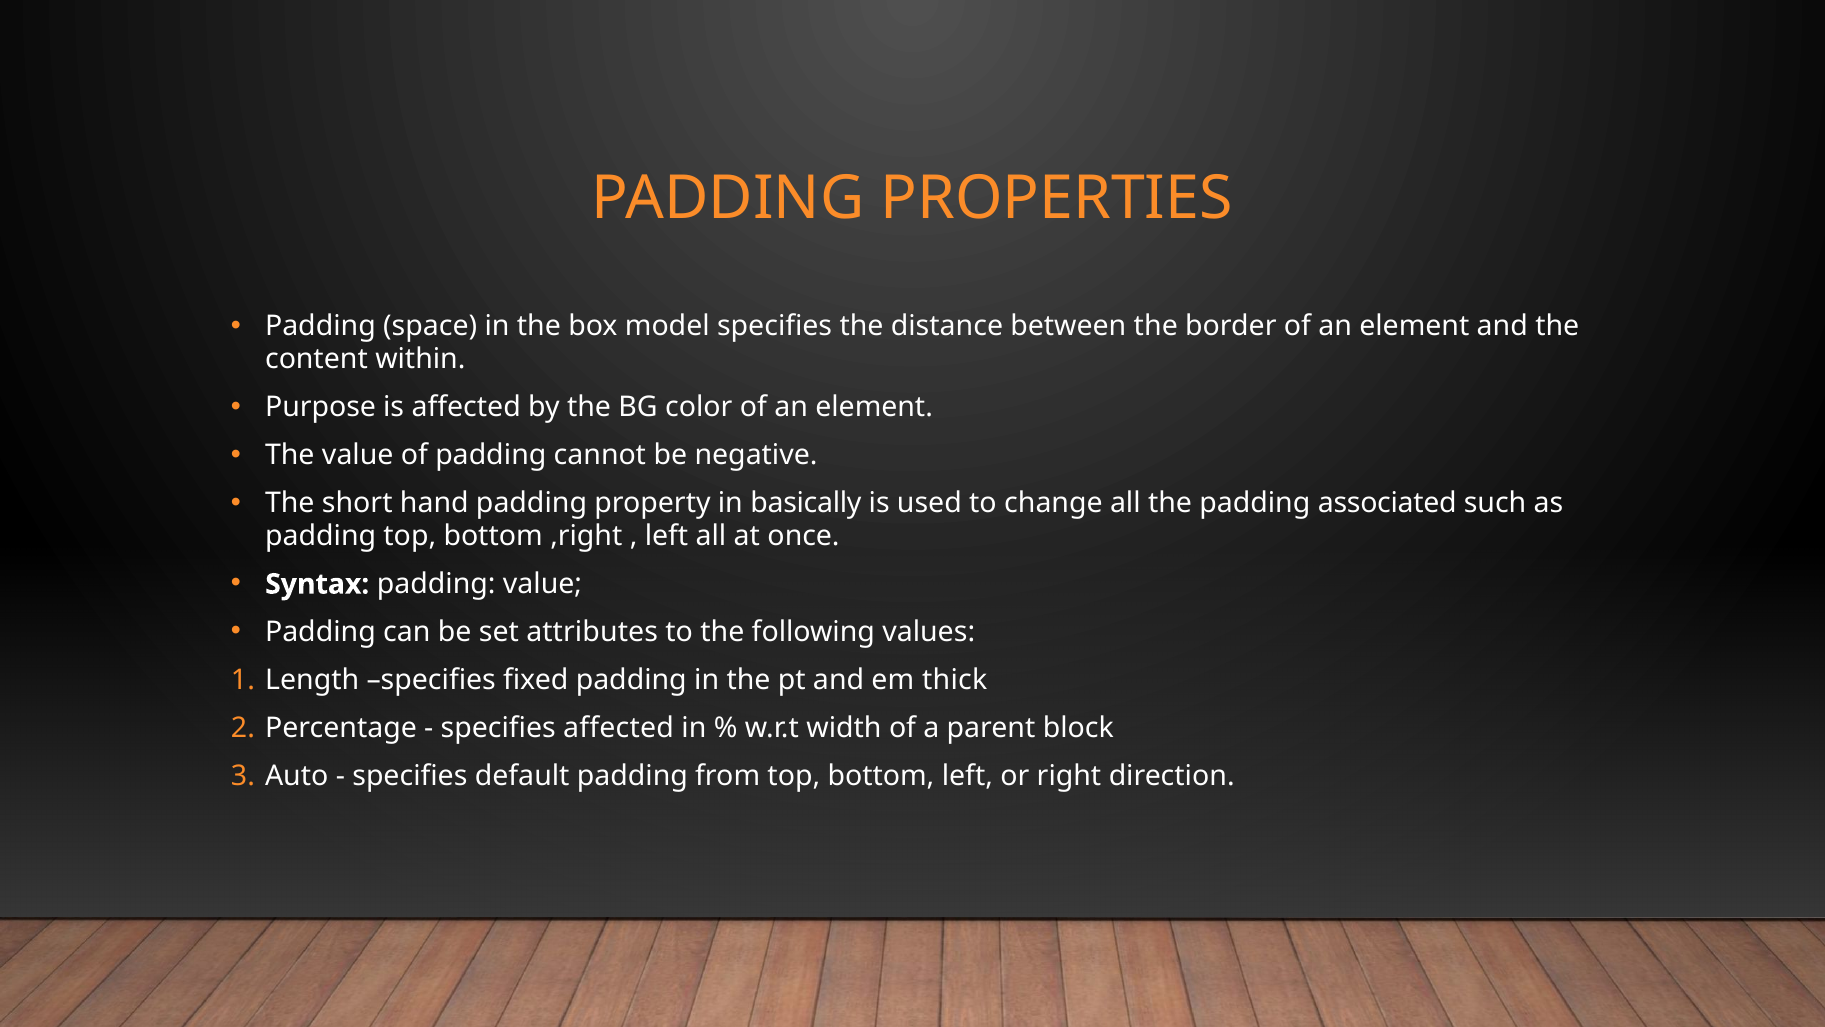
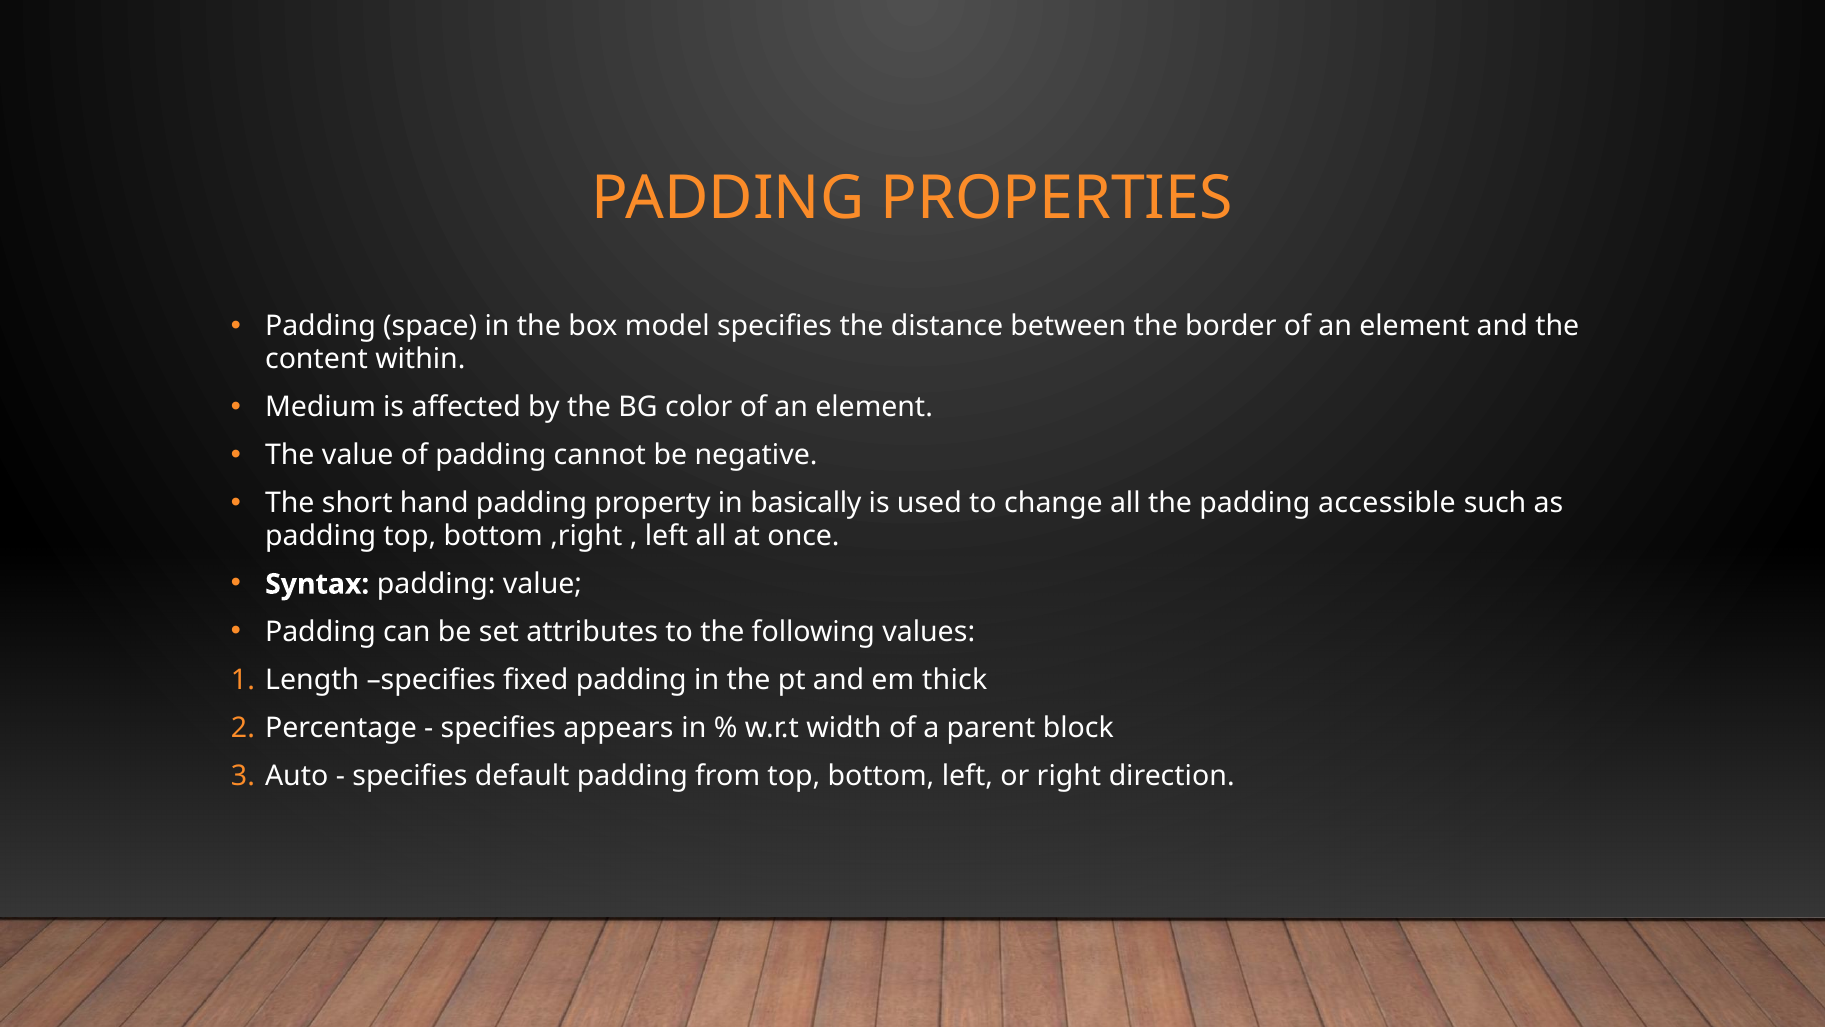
Purpose: Purpose -> Medium (321, 407)
associated: associated -> accessible (1387, 503)
specifies affected: affected -> appears (619, 728)
